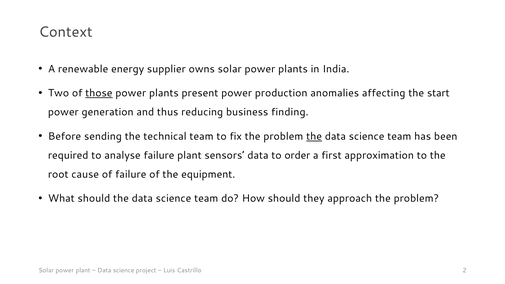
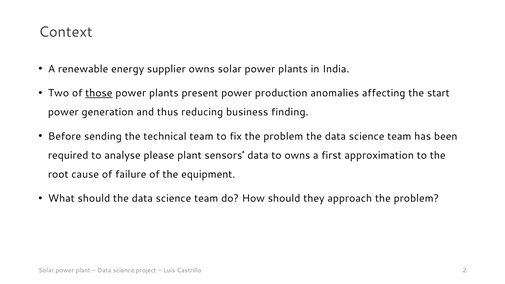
the underline: present -> none (314, 136)
analyse failure: failure -> please (159, 155)
to order: order -> owns (297, 155)
